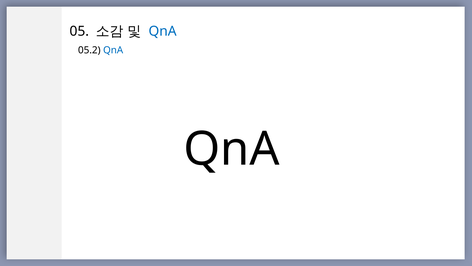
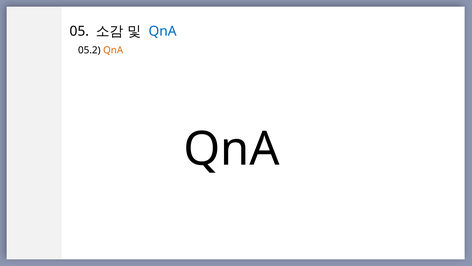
QnA colour: blue -> orange (113, 50)
